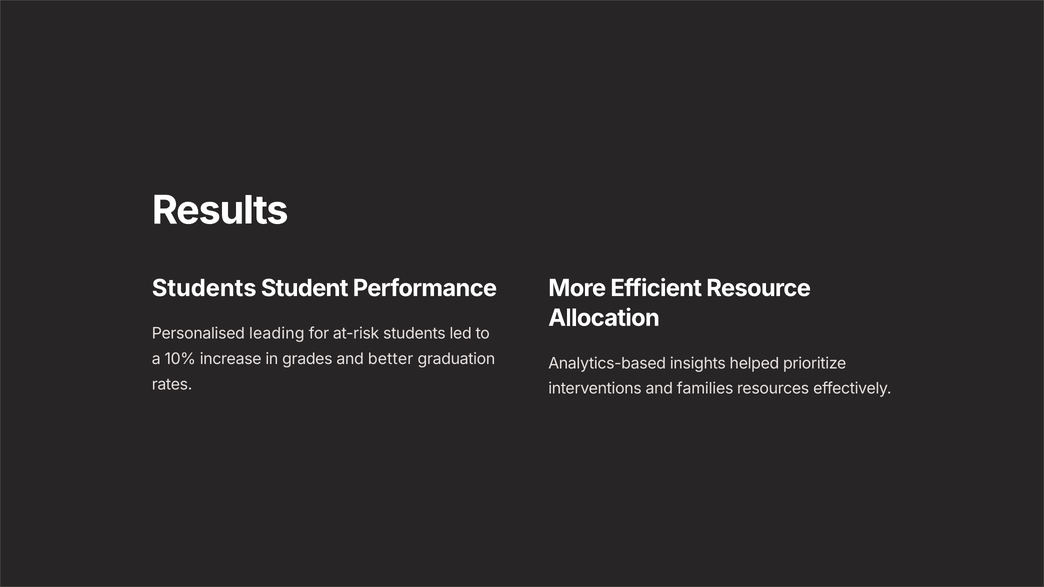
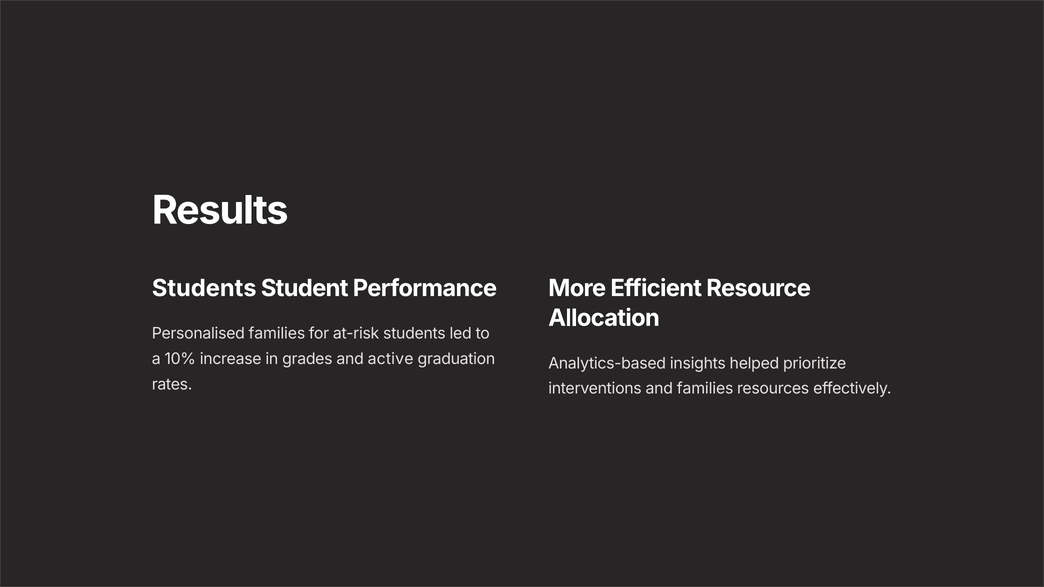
Personalised leading: leading -> families (277, 334)
better: better -> active (391, 359)
